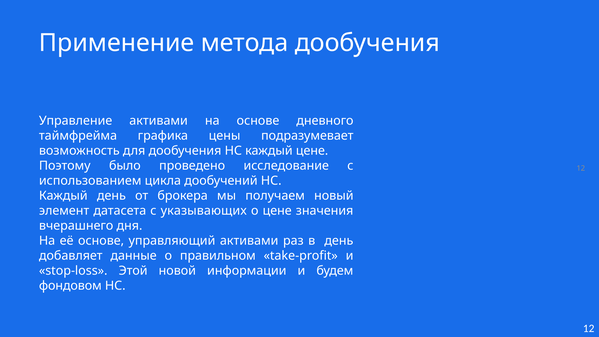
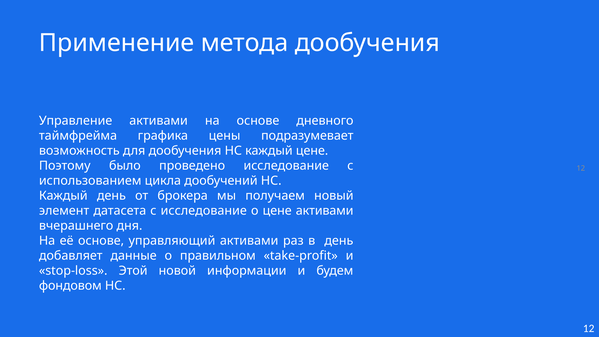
с указывающих: указывающих -> исследование (204, 211)
цене значения: значения -> активами (325, 211)
